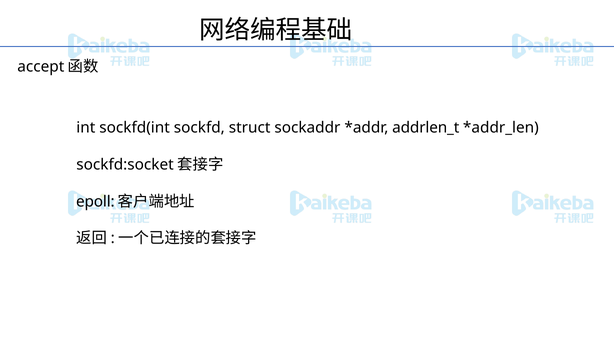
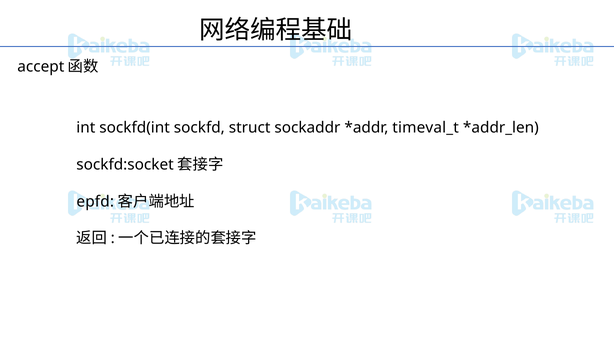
addrlen_t: addrlen_t -> timeval_t (426, 128)
epoll: epoll -> epfd (95, 202)
